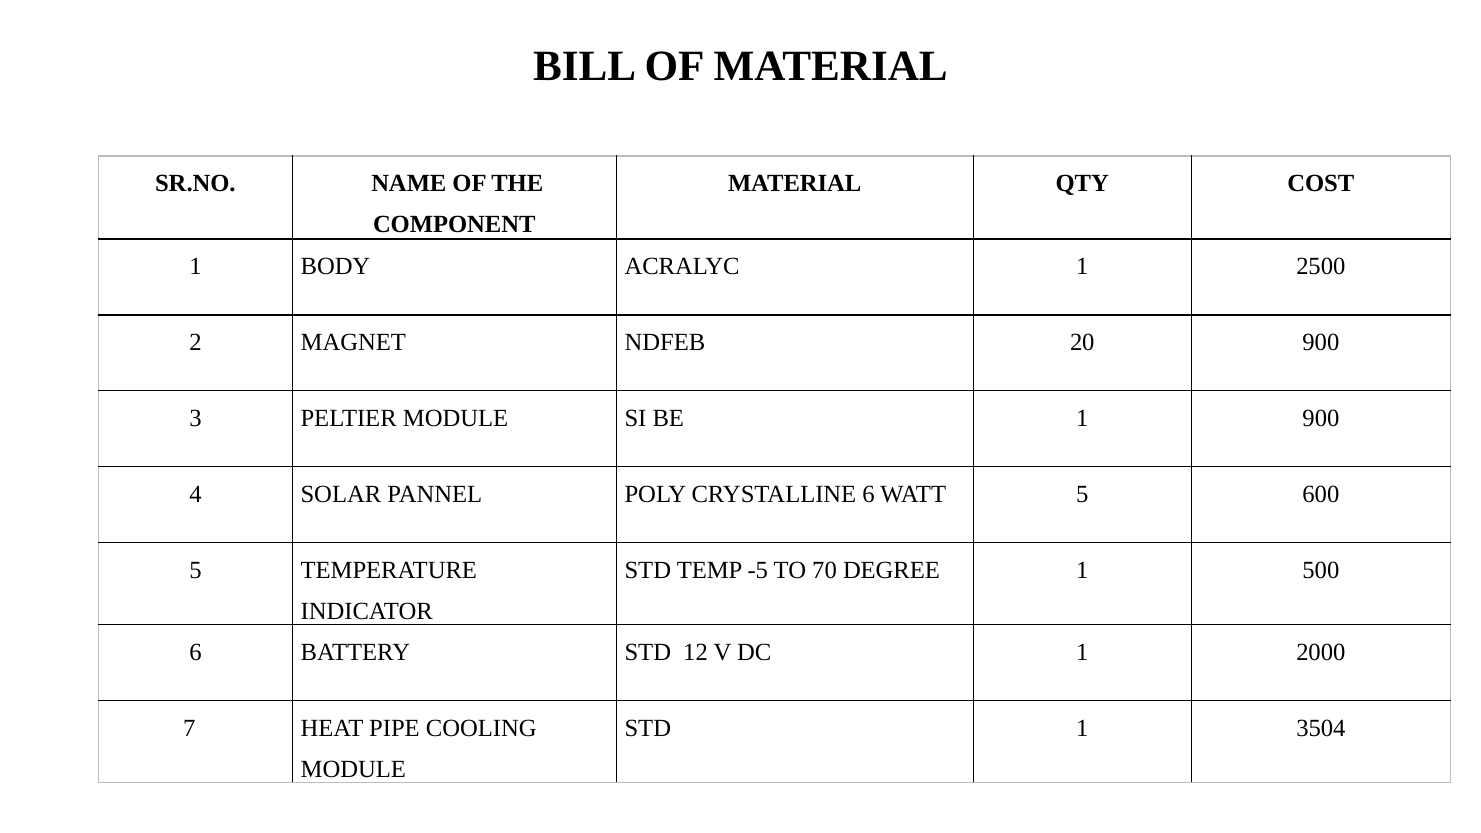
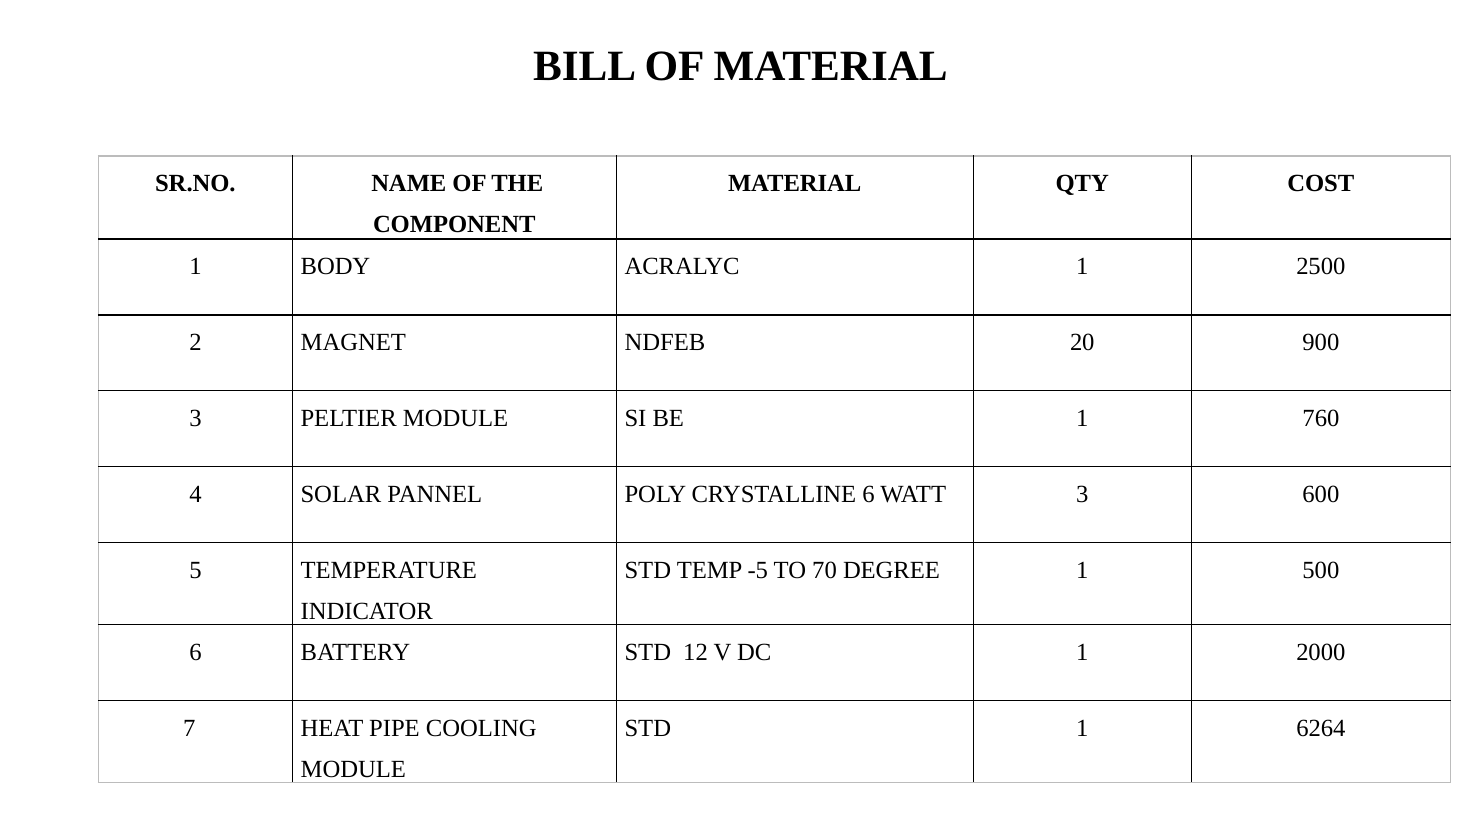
1 900: 900 -> 760 (1321, 418)
WATT 5: 5 -> 3 (1082, 494)
3504: 3504 -> 6264 (1321, 728)
